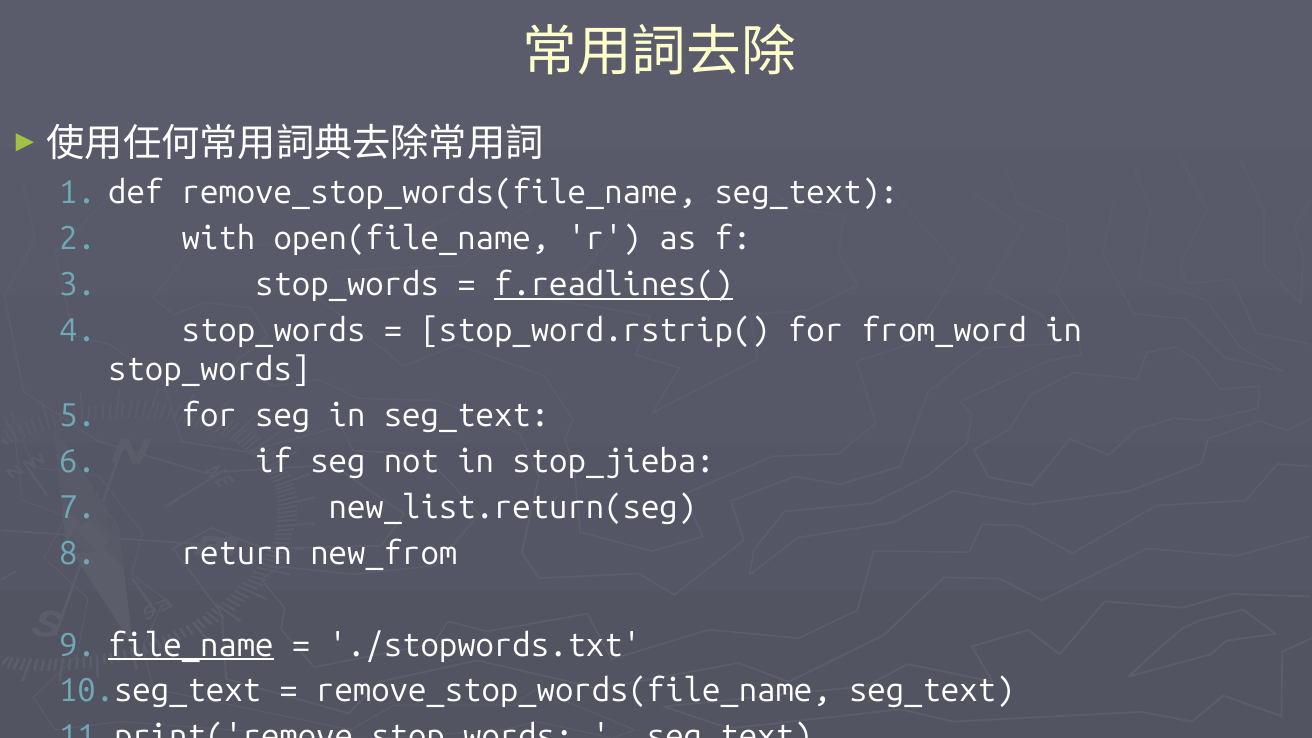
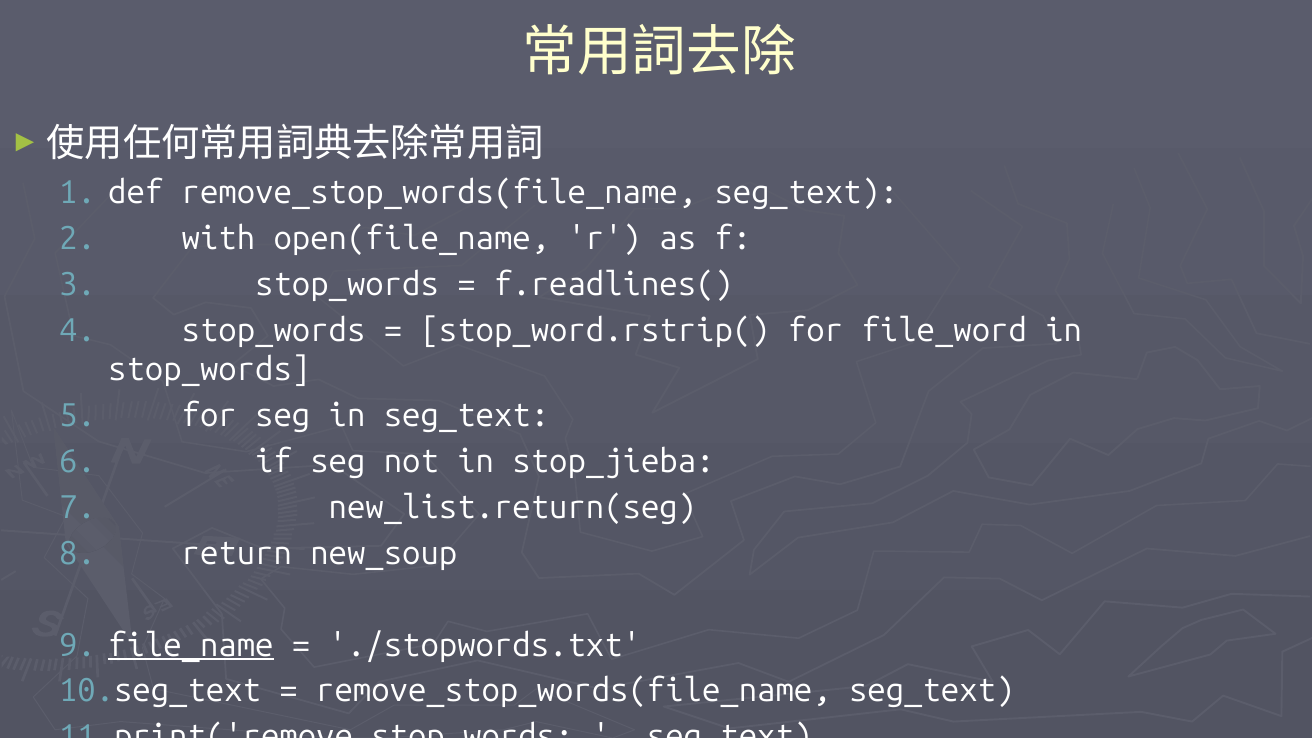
f.readlines( underline: present -> none (613, 284)
from_word: from_word -> file_word (944, 330)
new_from: new_from -> new_soup (384, 553)
